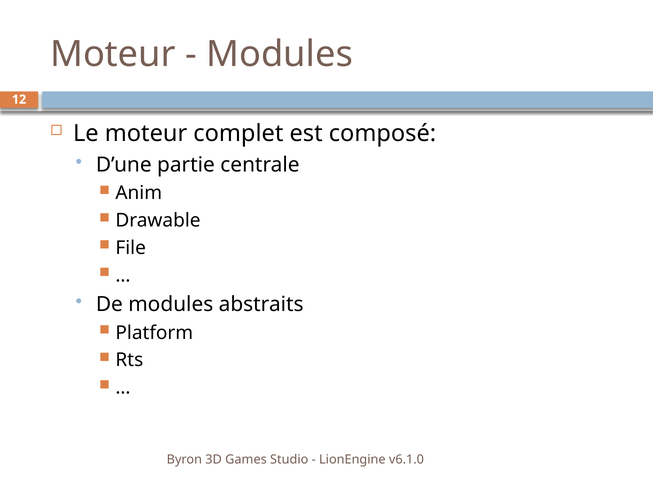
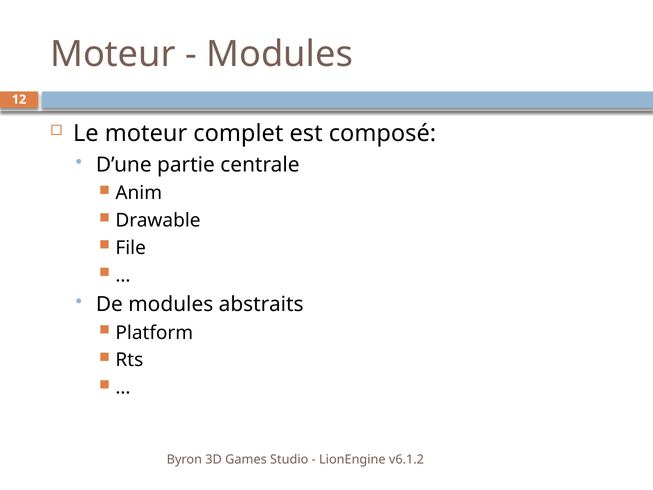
v6.1.0: v6.1.0 -> v6.1.2 (406, 459)
